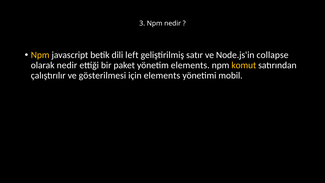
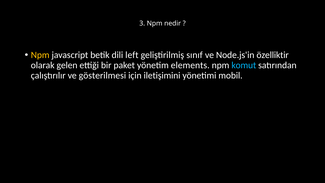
satır: satır -> sınıf (195, 55)
collapse: collapse -> özelliktir (273, 55)
olarak nedir: nedir -> gelen (67, 65)
komut colour: yellow -> light blue (244, 65)
için elements: elements -> iletişimini (162, 75)
